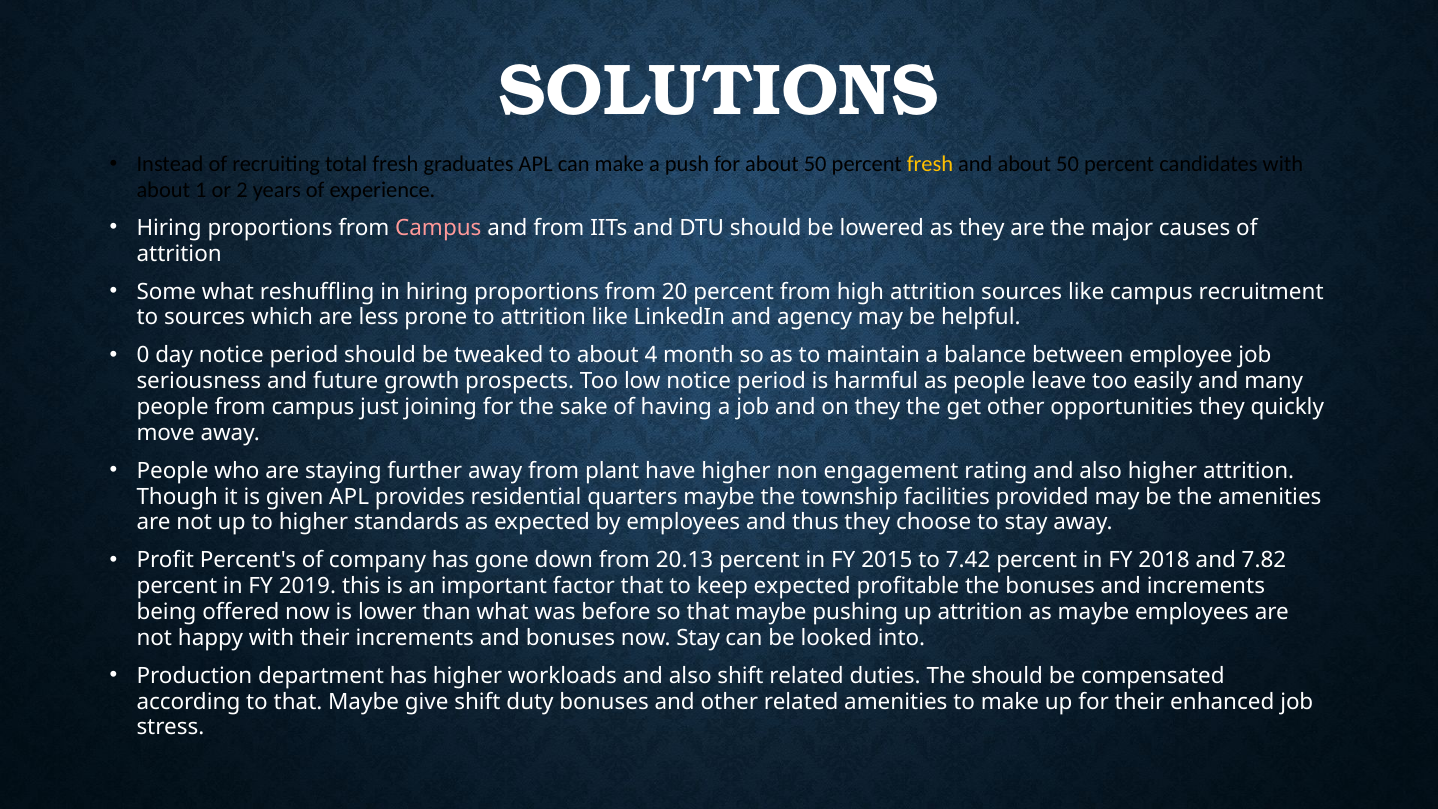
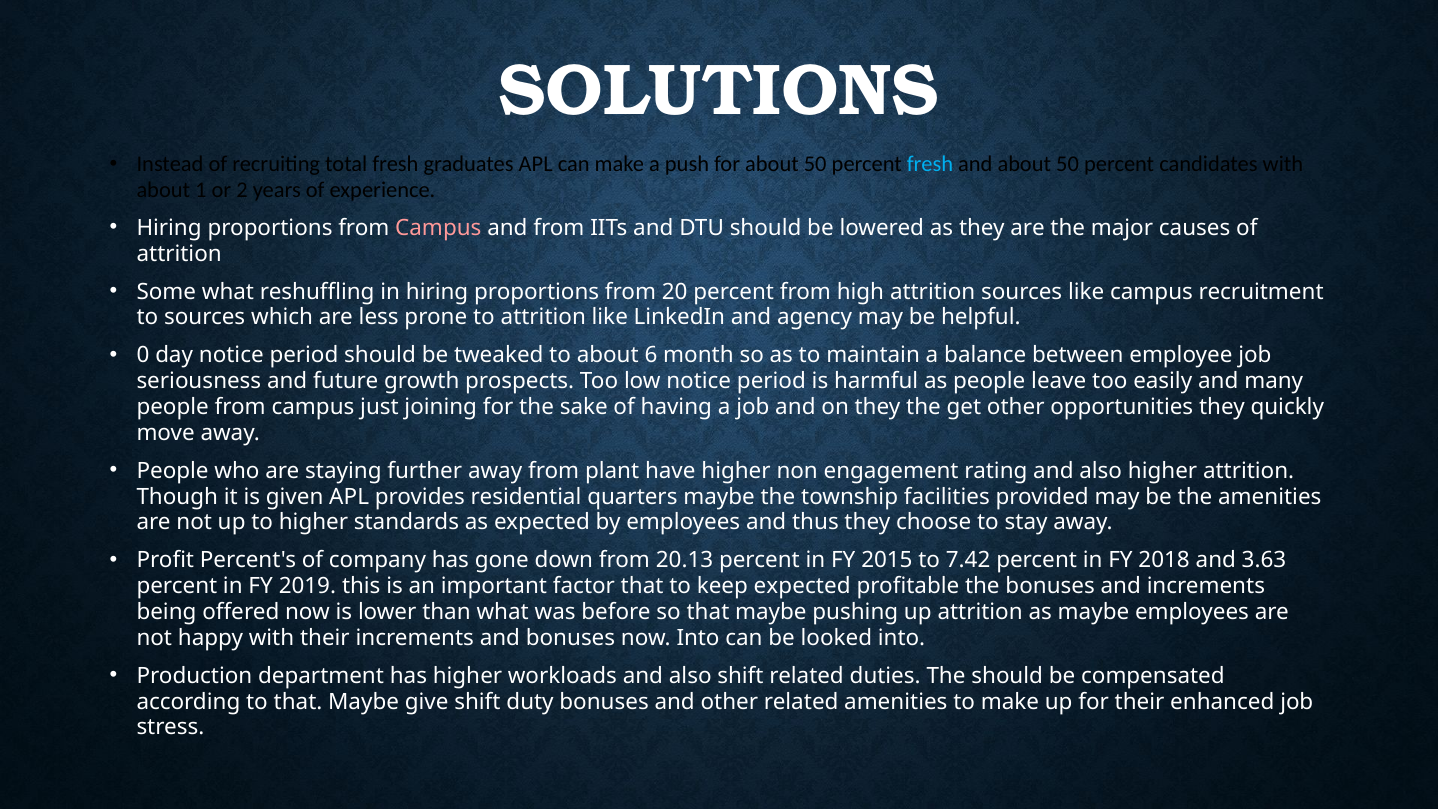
fresh colour: yellow -> light blue (930, 164)
4: 4 -> 6 (651, 355)
7.82: 7.82 -> 3.63 (1264, 560)
now Stay: Stay -> Into (698, 638)
